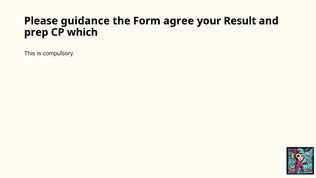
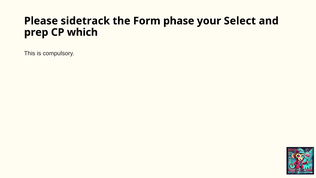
guidance: guidance -> sidetrack (85, 21)
agree: agree -> phase (179, 21)
Result: Result -> Select (240, 21)
